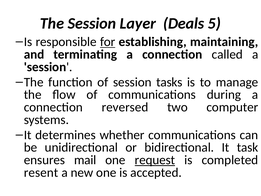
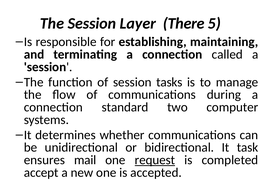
Deals: Deals -> There (184, 23)
for underline: present -> none (108, 42)
reversed: reversed -> standard (125, 107)
resent: resent -> accept (41, 172)
